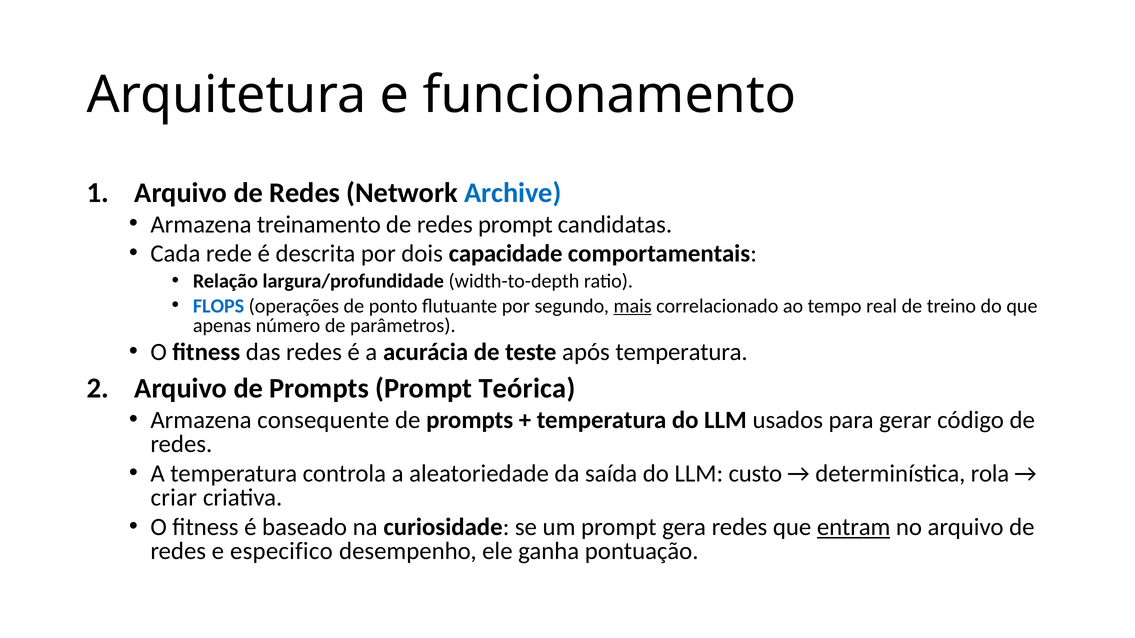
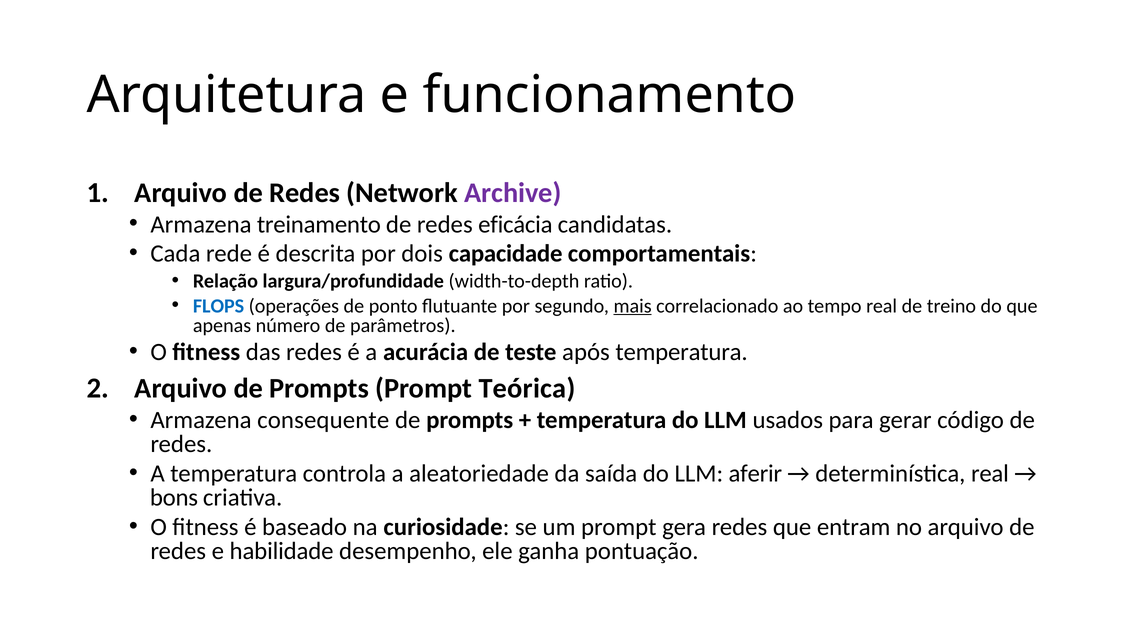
Archive colour: blue -> purple (513, 193)
redes prompt: prompt -> eficácia (515, 224)
custo: custo -> aferir (755, 474)
determinística rola: rola -> real (990, 474)
criar: criar -> bons (174, 498)
entram underline: present -> none (854, 527)
especifico: especifico -> habilidade (282, 551)
